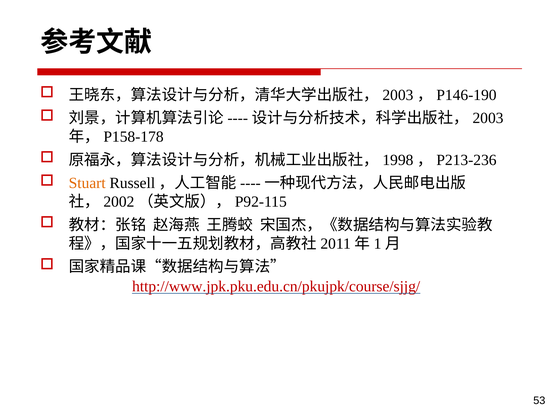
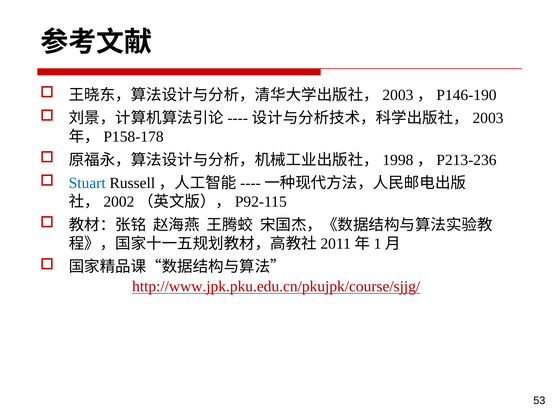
Stuart colour: orange -> blue (87, 183)
